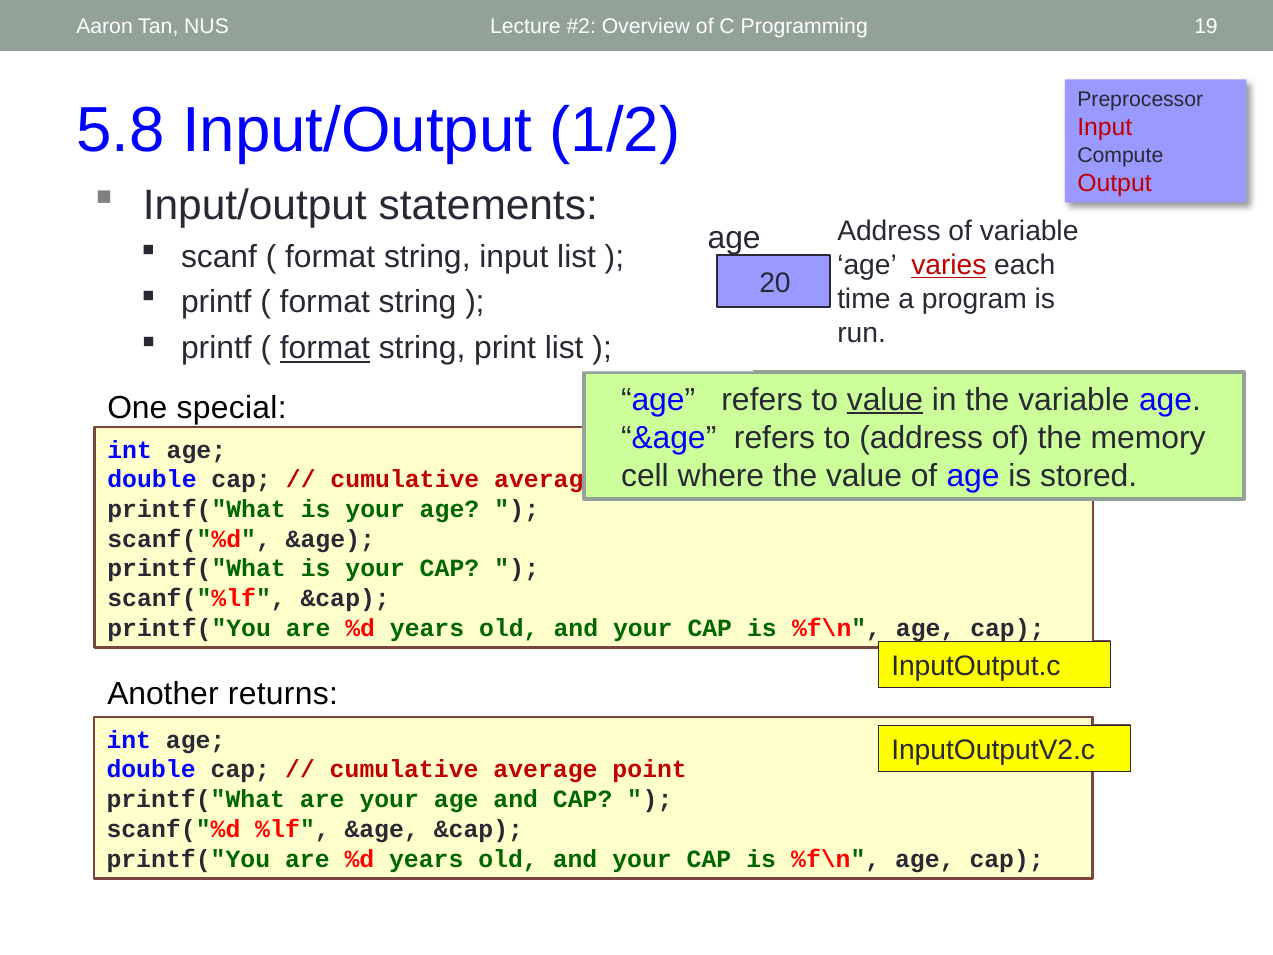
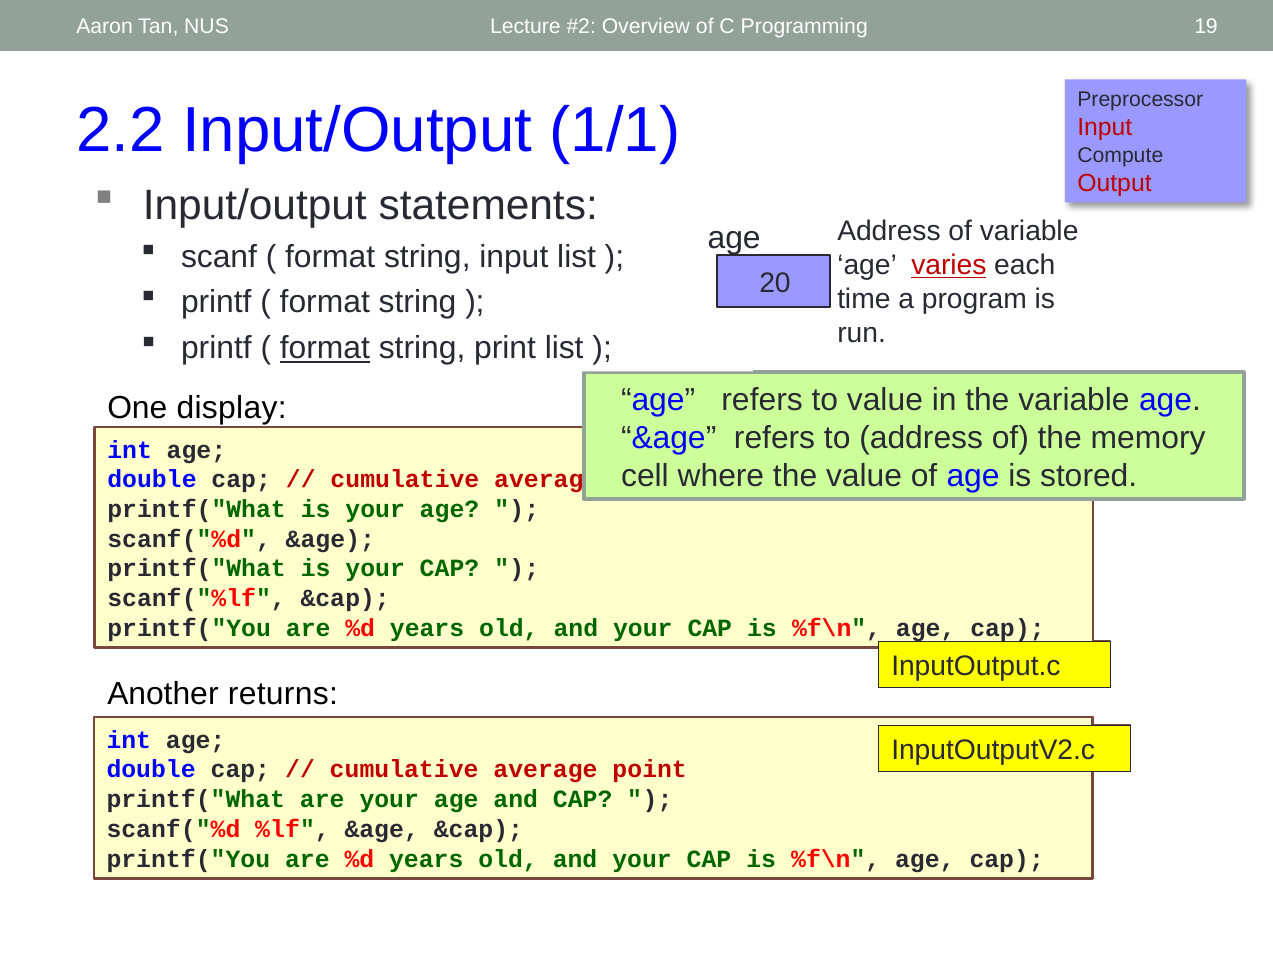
5.8: 5.8 -> 2.2 (120, 131)
1/2: 1/2 -> 1/1 (615, 131)
value underline: present -> none (885, 400)
special: special -> display (232, 407)
